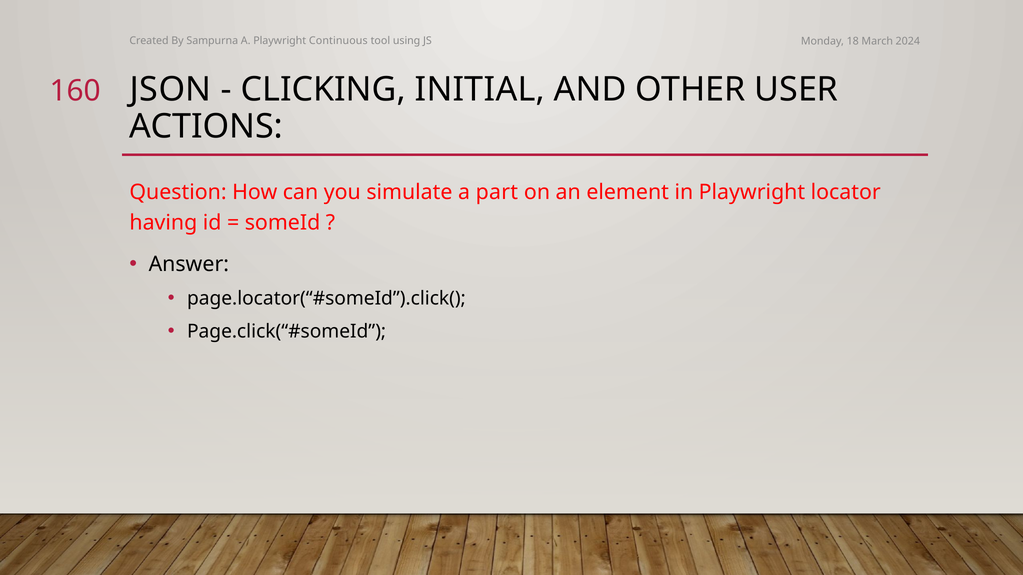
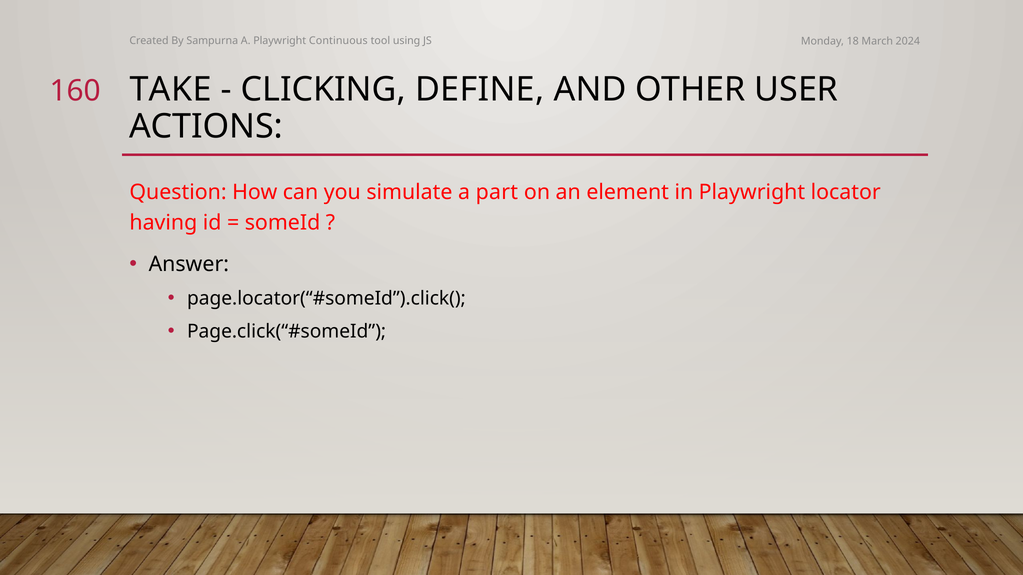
JSON: JSON -> TAKE (171, 90)
INITIAL: INITIAL -> DEFINE (480, 90)
